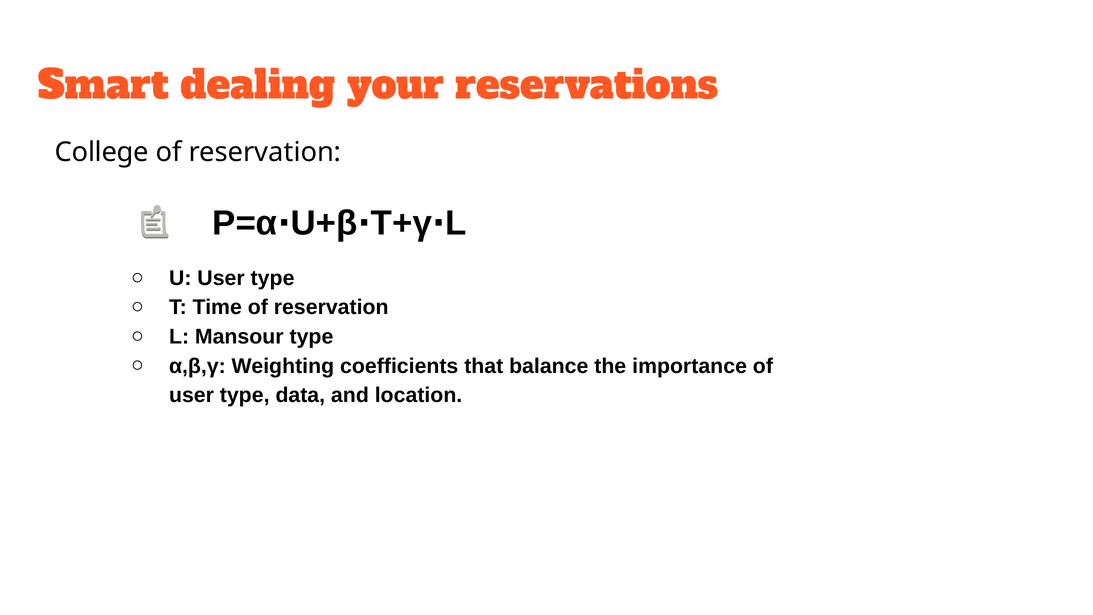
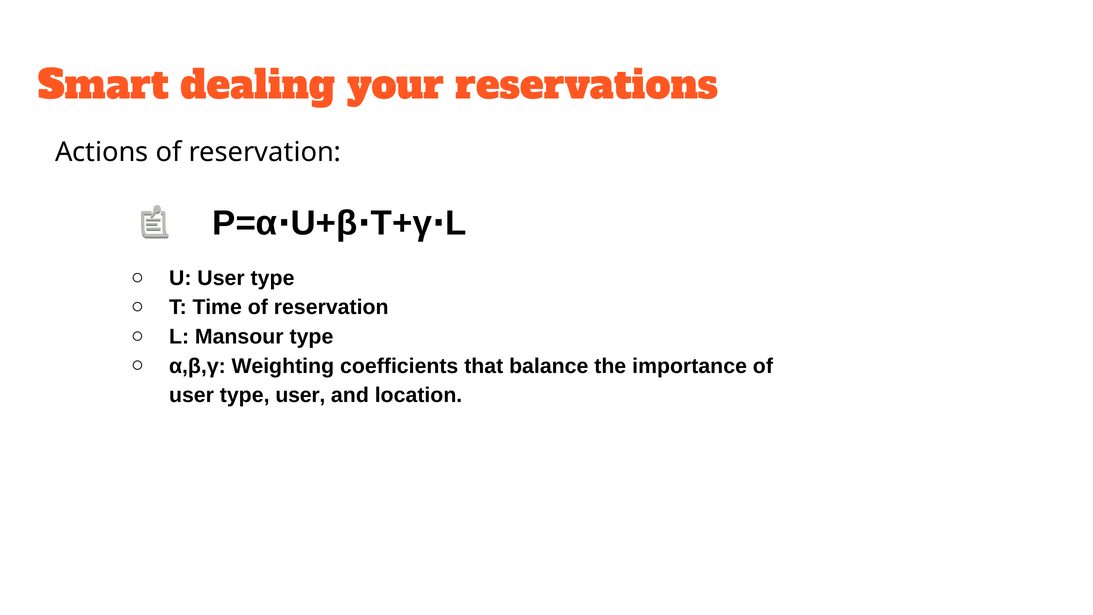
College: College -> Actions (102, 152)
type data: data -> user (300, 395)
